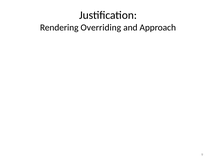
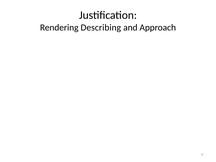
Overriding: Overriding -> Describing (101, 27)
